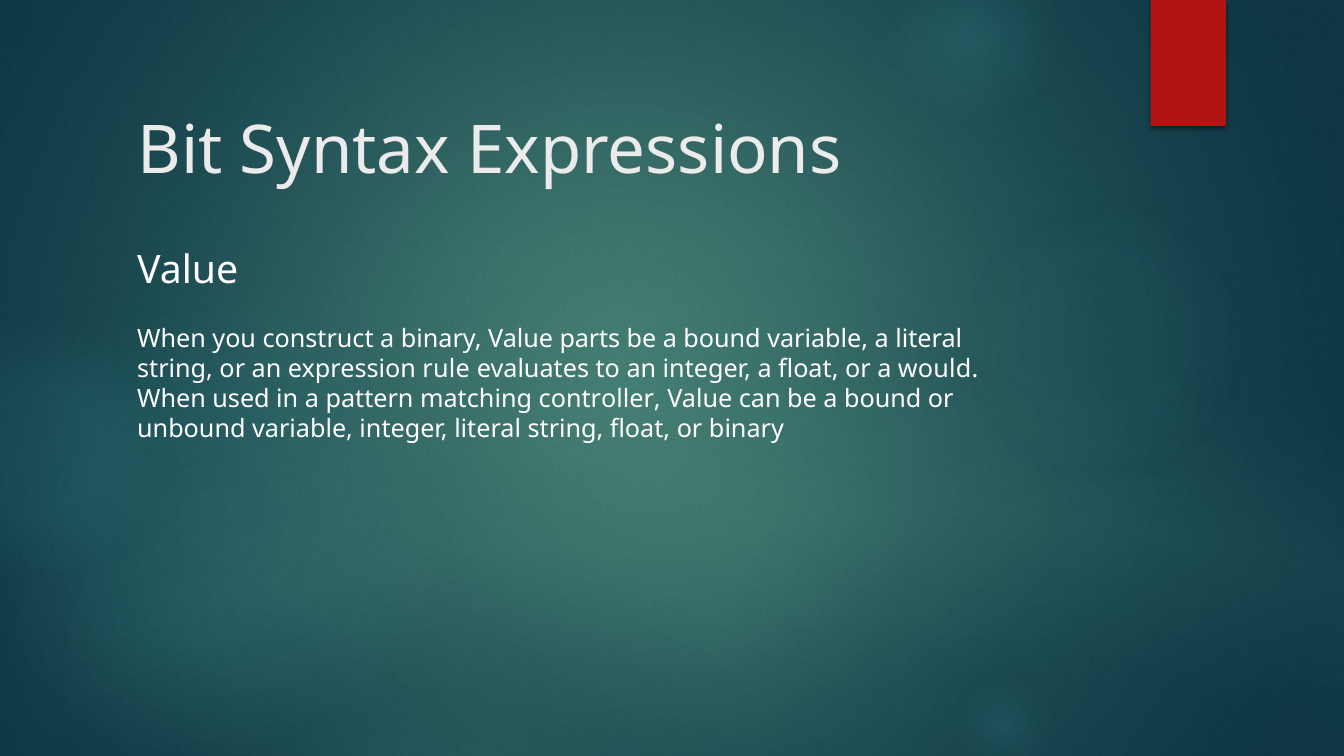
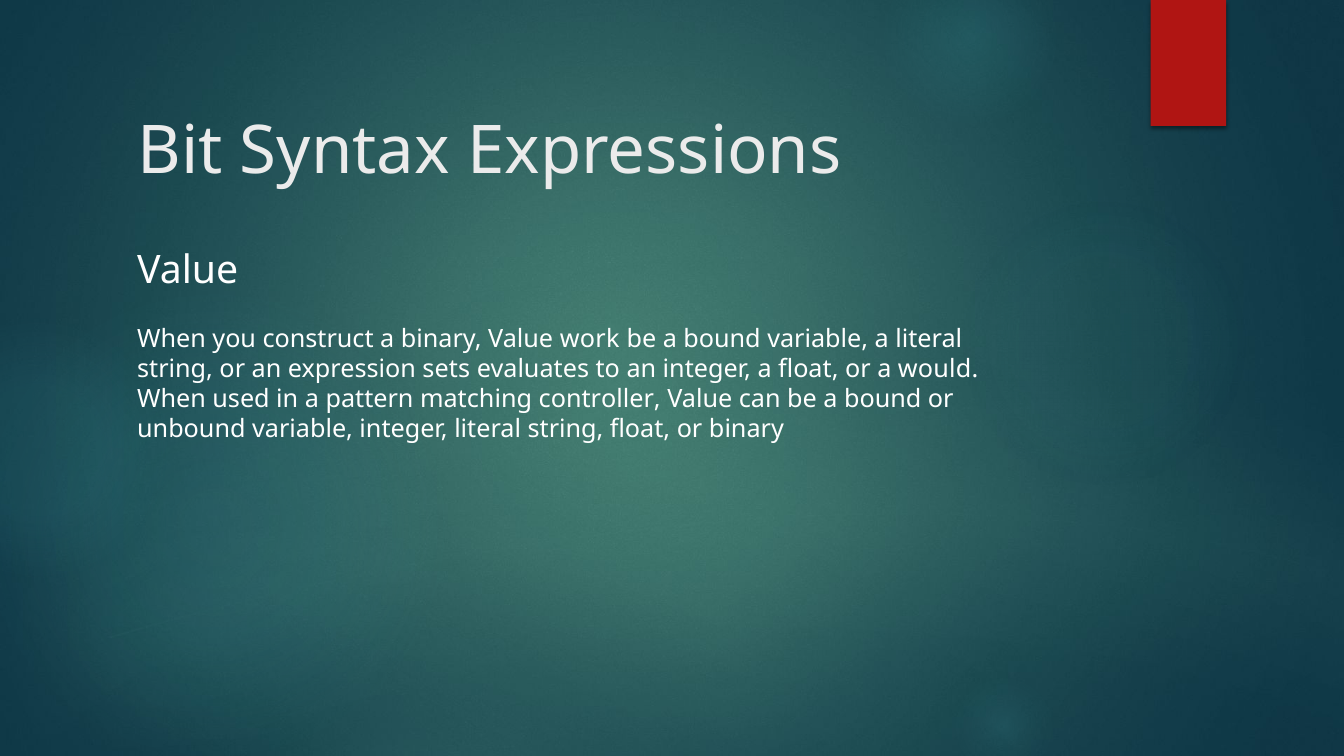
parts: parts -> work (590, 339)
rule: rule -> sets (446, 369)
